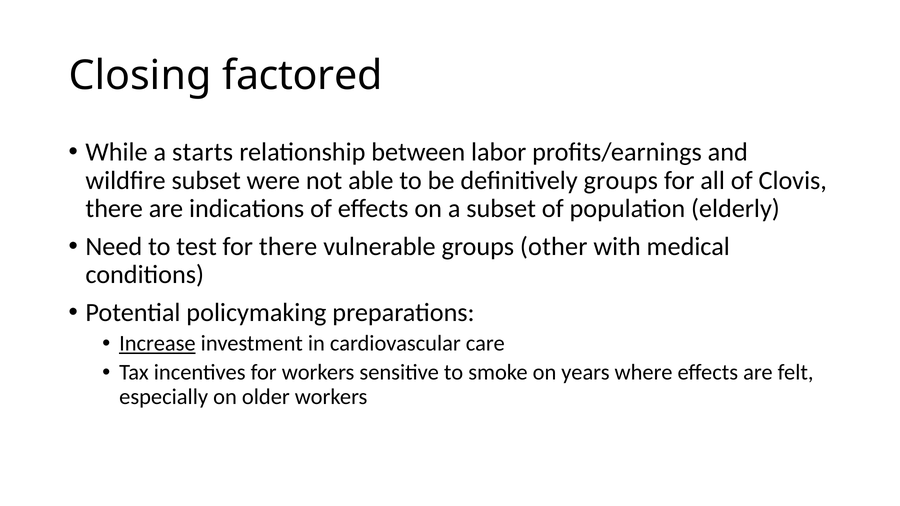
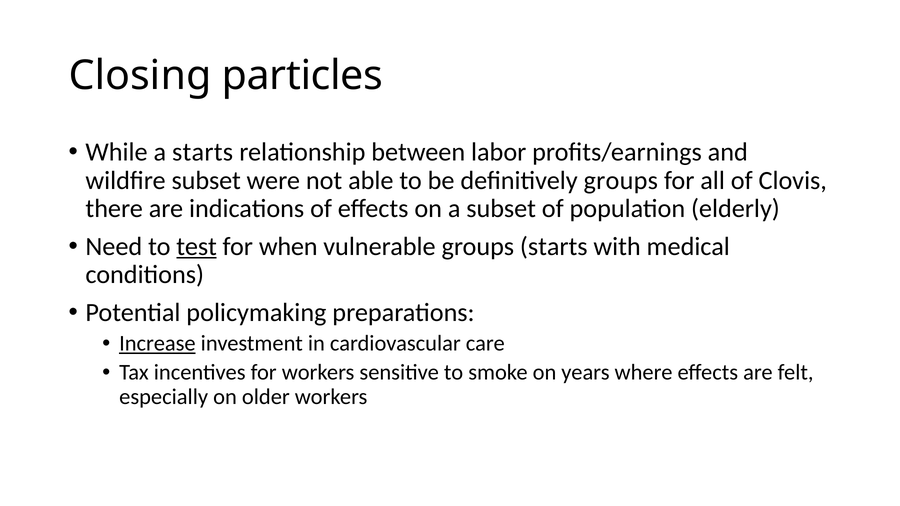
factored: factored -> particles (302, 76)
test underline: none -> present (197, 247)
for there: there -> when (288, 247)
groups other: other -> starts (554, 247)
